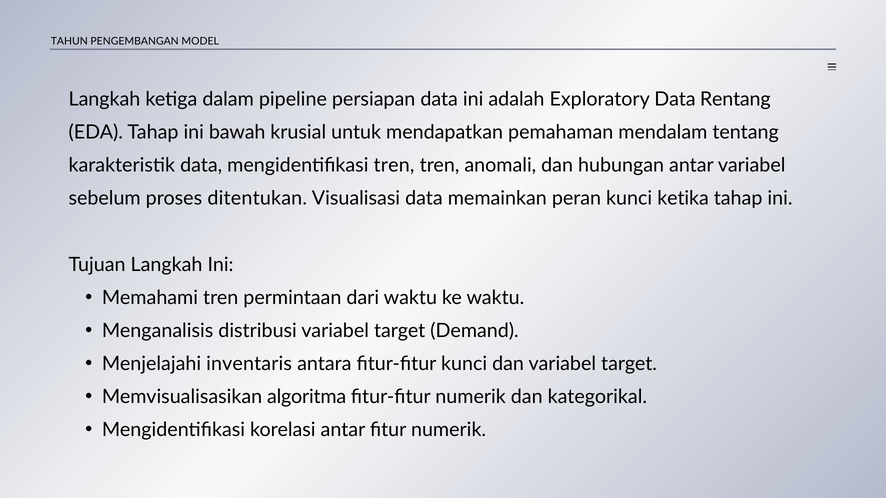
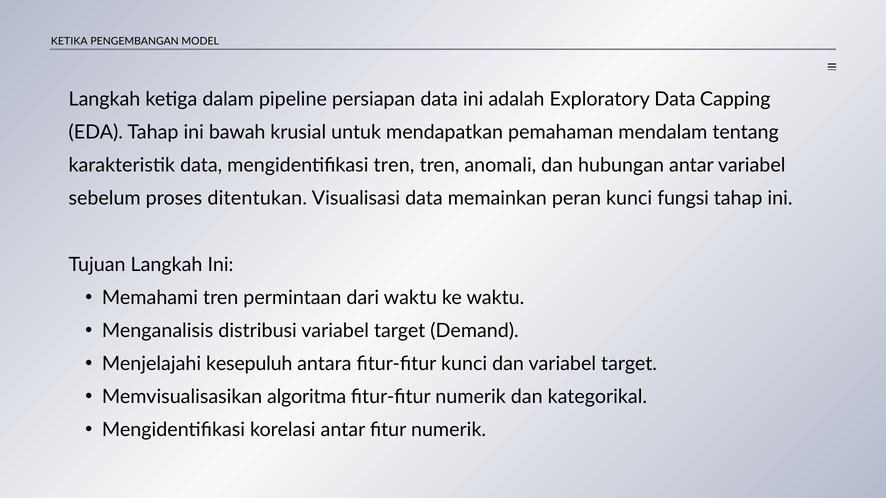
TAHUN: TAHUN -> KETIKA (69, 41)
Rentang: Rentang -> Capping (735, 99)
ketika: ketika -> fungsi (683, 199)
inventaris: inventaris -> kesepuluh (249, 364)
